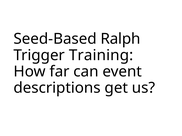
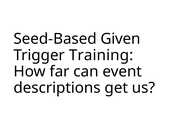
Ralph: Ralph -> Given (120, 39)
